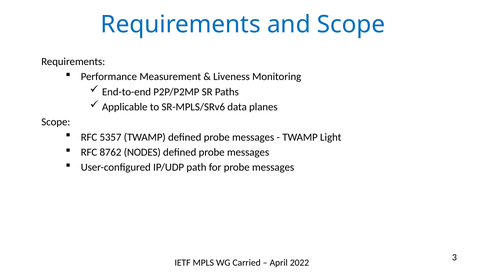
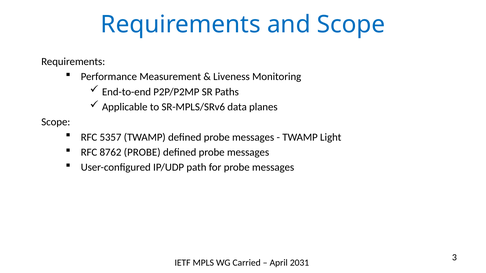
8762 NODES: NODES -> PROBE (142, 152)
2022: 2022 -> 2031 (300, 263)
